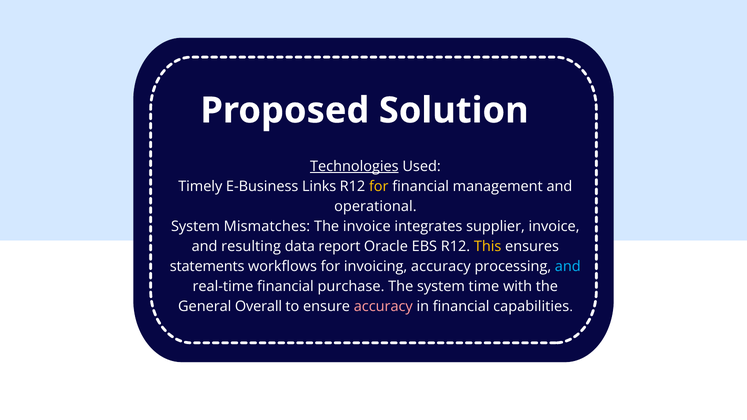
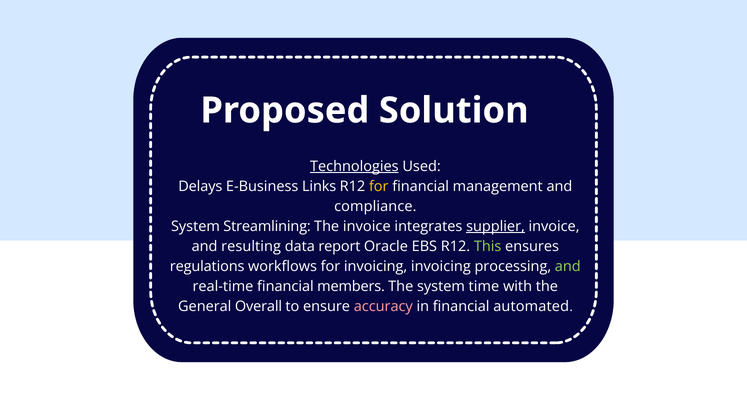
Timely: Timely -> Delays (200, 186)
operational: operational -> compliance (375, 206)
Mismatches: Mismatches -> Streamlining (267, 227)
supplier underline: none -> present (495, 227)
This colour: yellow -> light green (488, 247)
statements: statements -> regulations (207, 267)
invoicing accuracy: accuracy -> invoicing (441, 267)
and colour: light blue -> light green (568, 267)
purchase: purchase -> members (351, 287)
capabilities: capabilities -> automated (531, 307)
